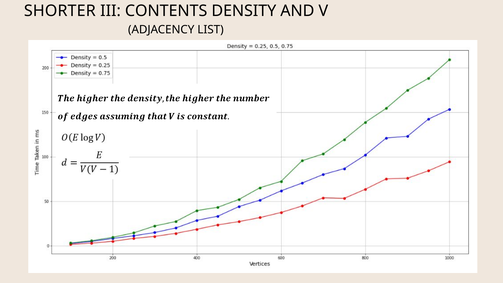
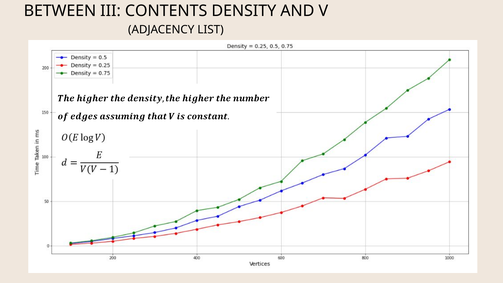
SHORTER: SHORTER -> BETWEEN (60, 11)
